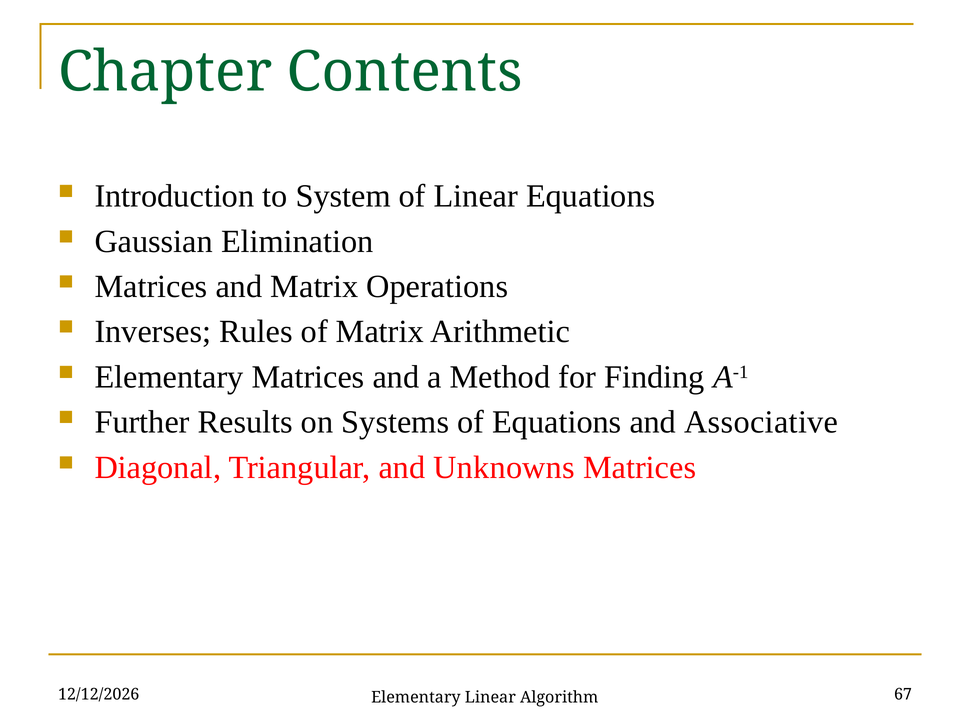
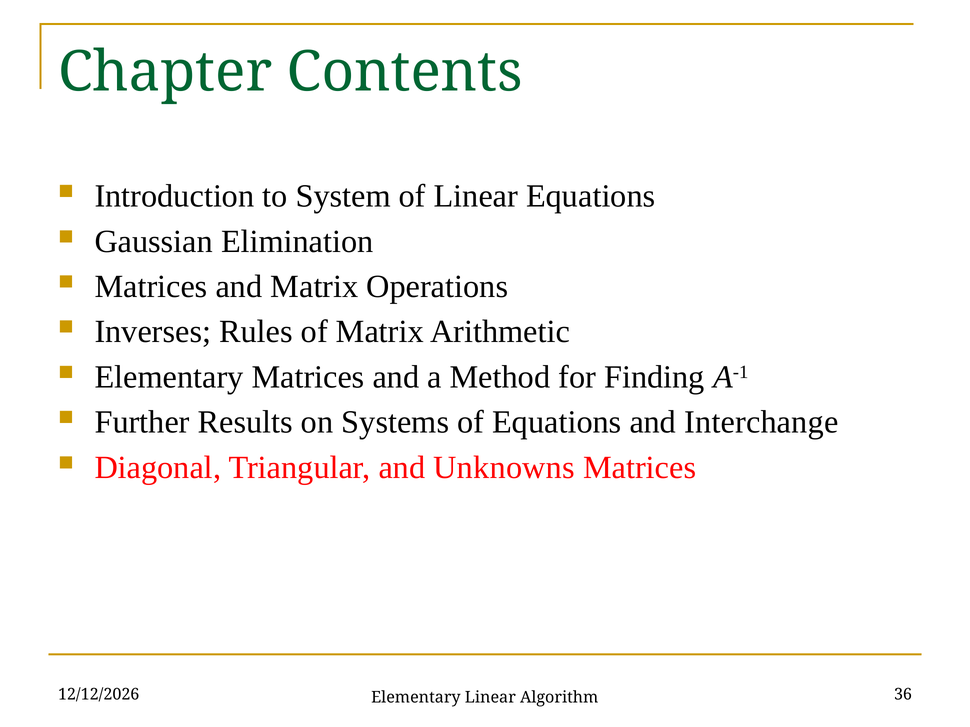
Associative: Associative -> Interchange (761, 423)
67: 67 -> 36 (903, 695)
